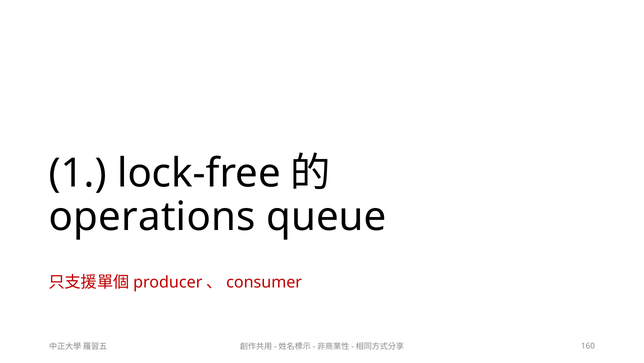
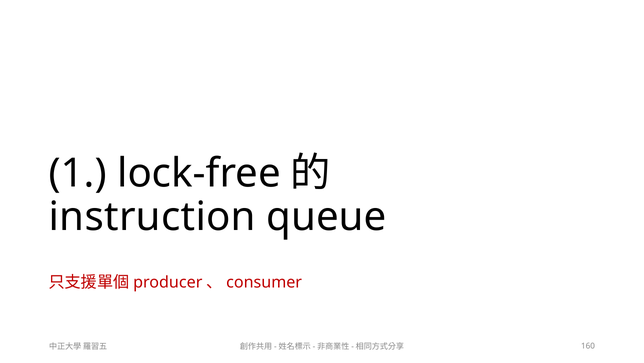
operations: operations -> instruction (152, 217)
